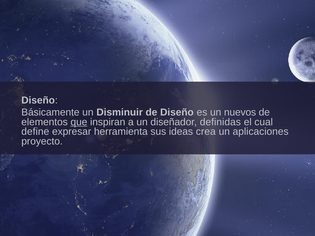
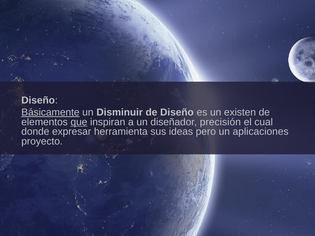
Básicamente underline: none -> present (50, 112)
nuevos: nuevos -> existen (240, 112)
definidas: definidas -> precisión (220, 122)
define: define -> donde (35, 132)
crea: crea -> pero (206, 132)
